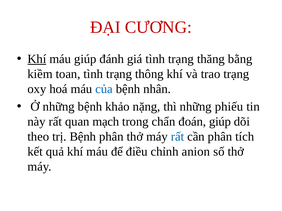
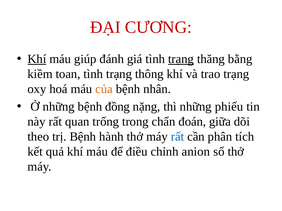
trạng underline: none -> present (181, 59)
của colour: blue -> orange (104, 89)
khảo: khảo -> đồng (118, 107)
mạch: mạch -> trống (106, 122)
đoán giúp: giúp -> giữa (220, 122)
Bệnh phân: phân -> hành (111, 137)
